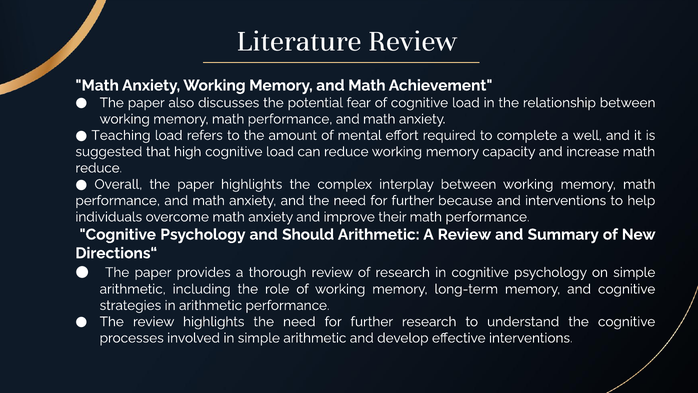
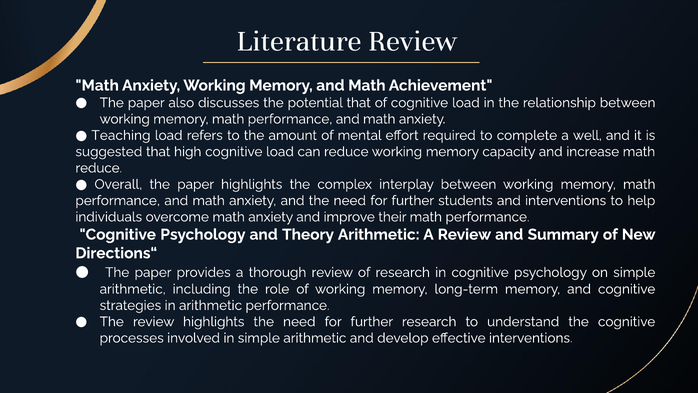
potential fear: fear -> that (359, 103)
because: because -> students (465, 200)
Should: Should -> Theory (308, 234)
